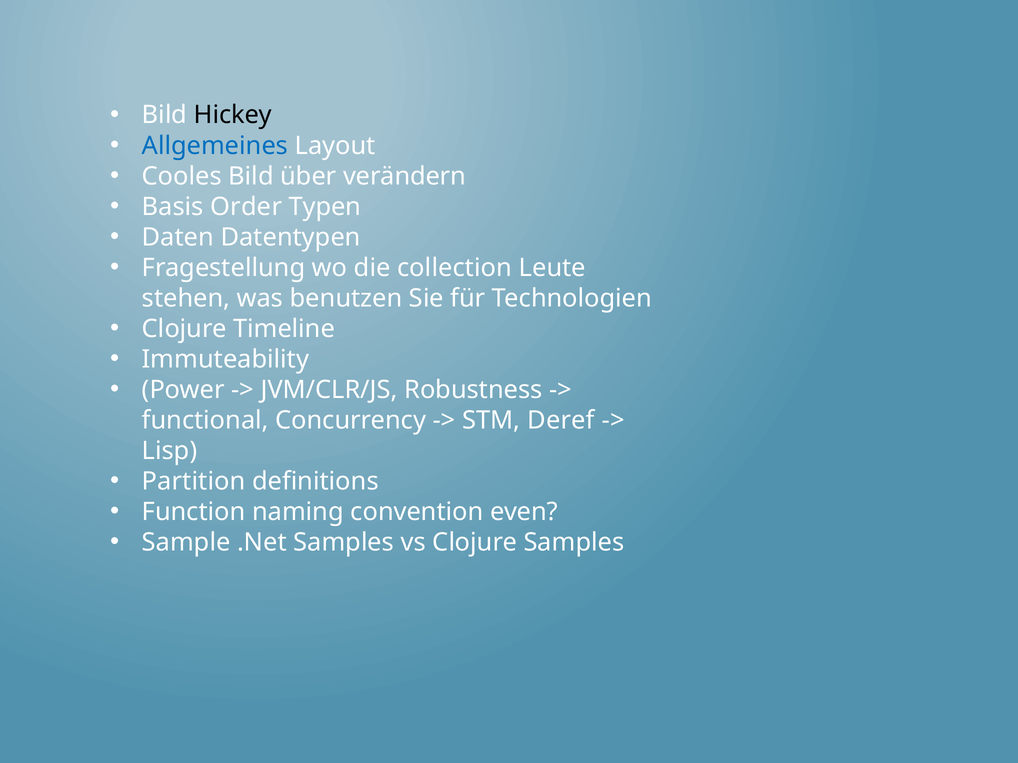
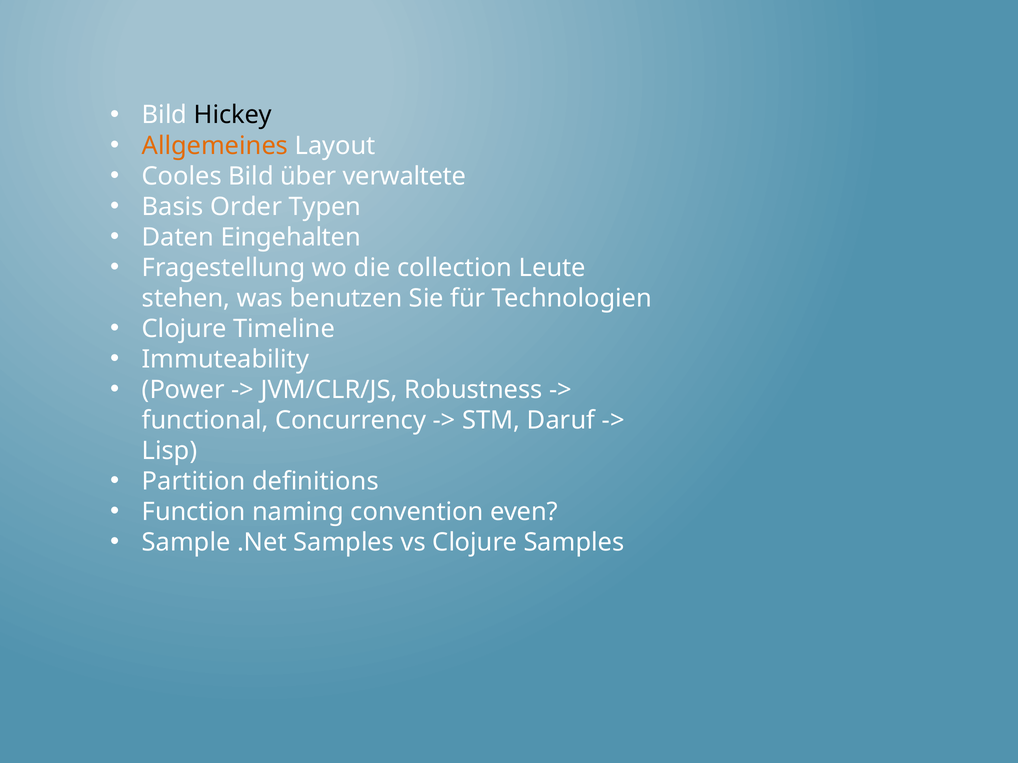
Allgemeines colour: blue -> orange (215, 146)
verändern: verändern -> verwaltete (405, 176)
Datentypen: Datentypen -> Eingehalten (291, 237)
Deref: Deref -> Daruf (561, 421)
